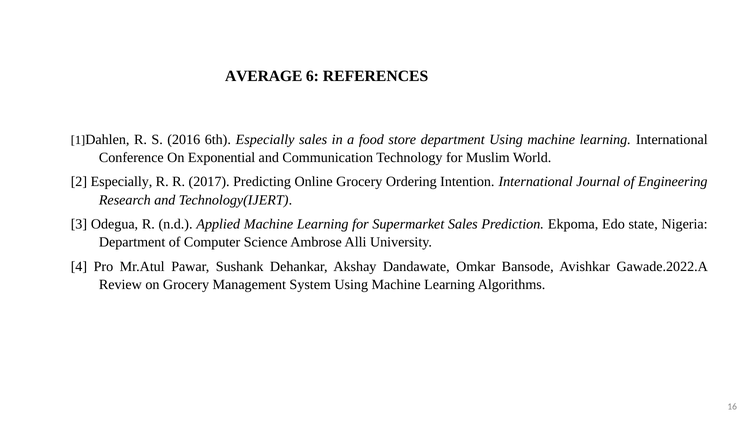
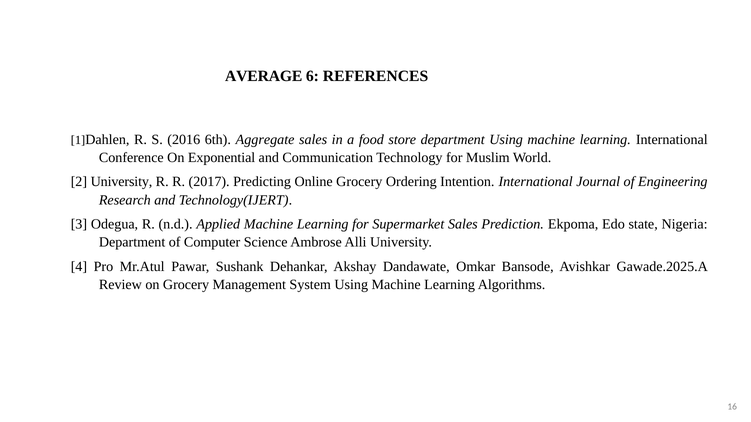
6th Especially: Especially -> Aggregate (265, 140)
2 Especially: Especially -> University (122, 182)
Gawade.2022.A: Gawade.2022.A -> Gawade.2025.A (662, 267)
